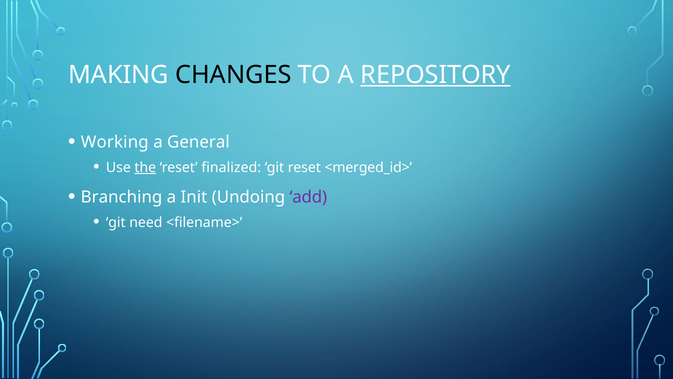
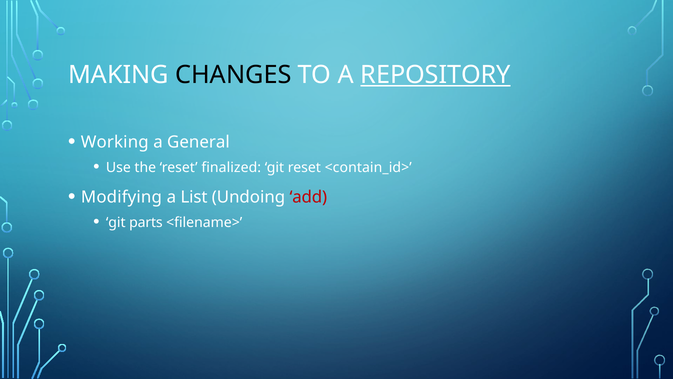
the underline: present -> none (145, 167)
<merged_id>: <merged_id> -> <contain_id> (368, 167)
Branching: Branching -> Modifying (121, 197)
Init: Init -> List (194, 197)
add colour: purple -> red (308, 197)
need: need -> parts (146, 222)
